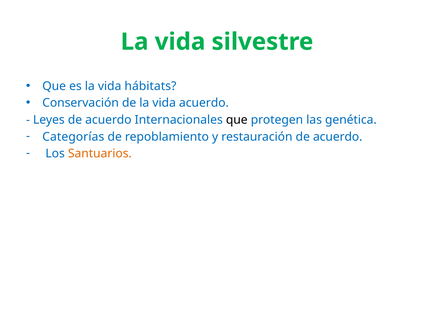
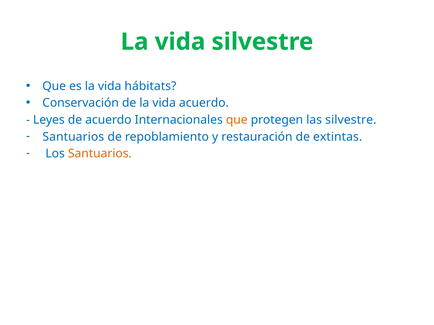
que colour: black -> orange (237, 120)
las genética: genética -> silvestre (351, 120)
Categorías: Categorías -> Santuarios (73, 137)
restauración de acuerdo: acuerdo -> extintas (338, 137)
